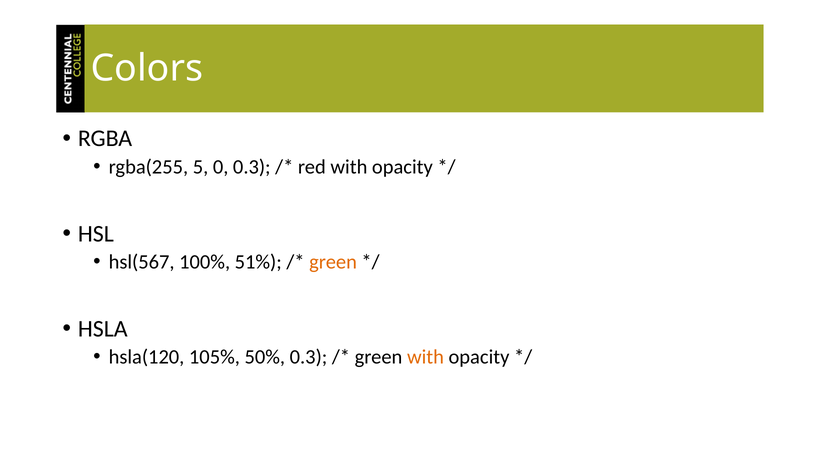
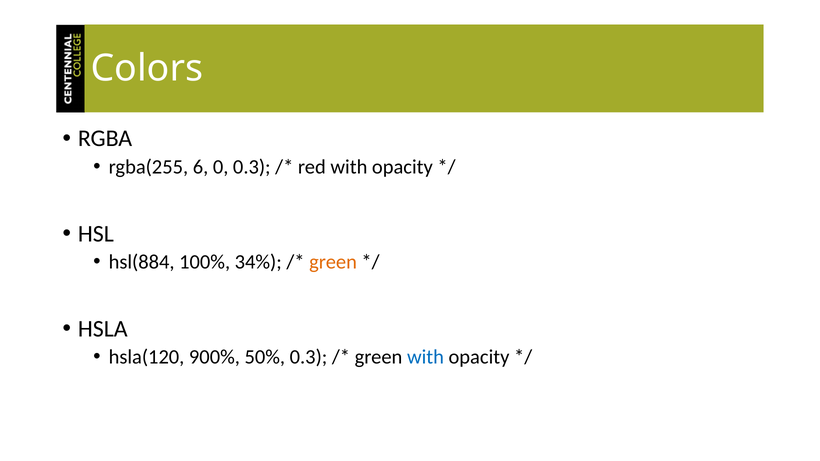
5: 5 -> 6 (201, 167)
hsl(567: hsl(567 -> hsl(884 (142, 262)
51%: 51% -> 34% (258, 262)
105%: 105% -> 900% (214, 357)
with colour: orange -> blue (425, 357)
